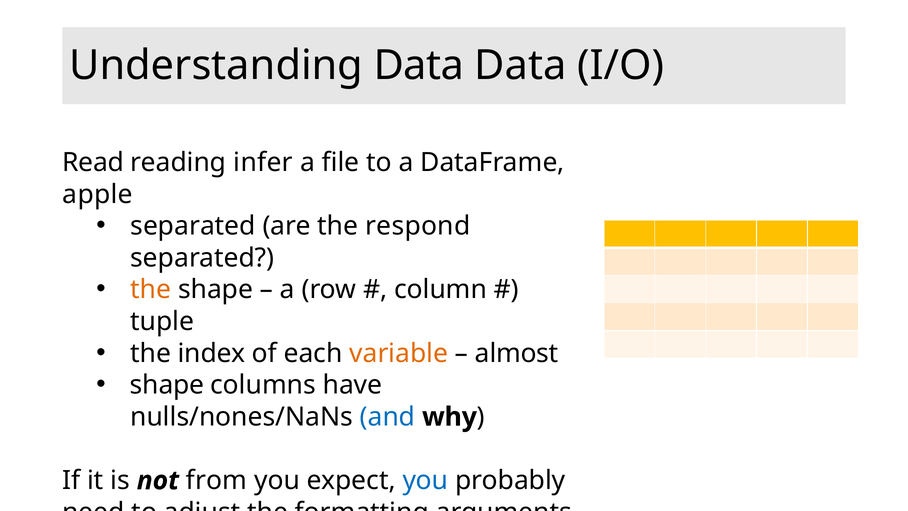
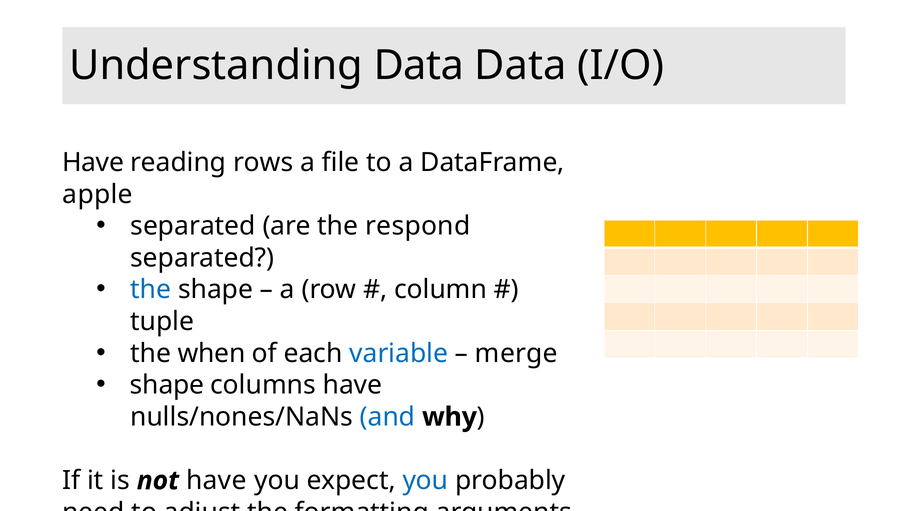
Read: Read -> Have (93, 162)
infer: infer -> rows (263, 162)
the colour: orange -> blue (151, 290)
index: index -> when (212, 353)
variable colour: orange -> blue (399, 353)
almost: almost -> merge (516, 353)
not from: from -> have (216, 480)
